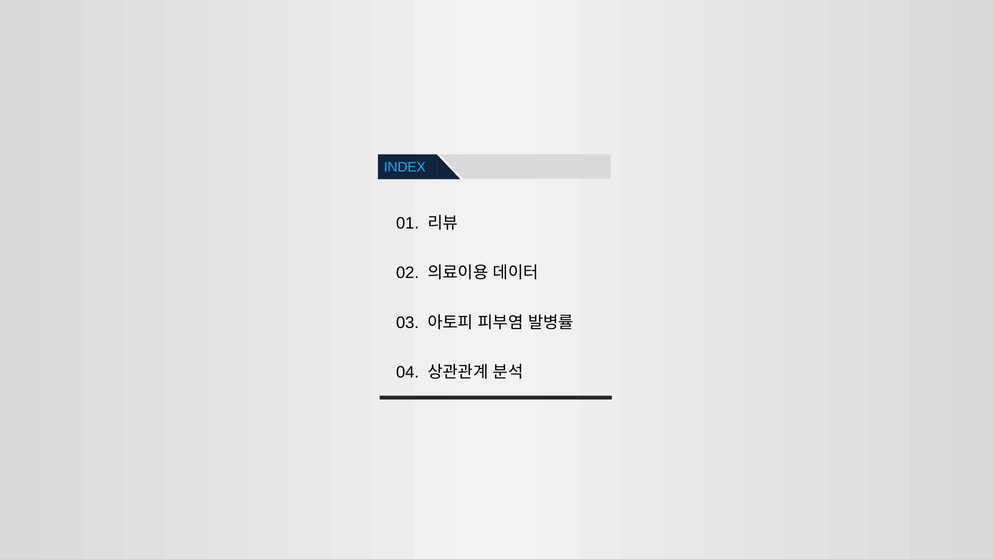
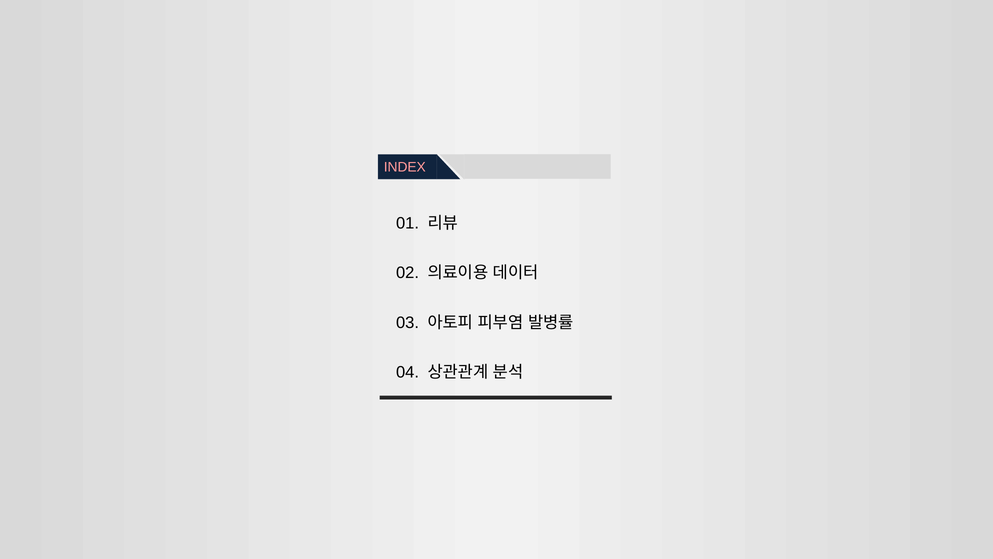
INDEX colour: light blue -> pink (405, 167)
